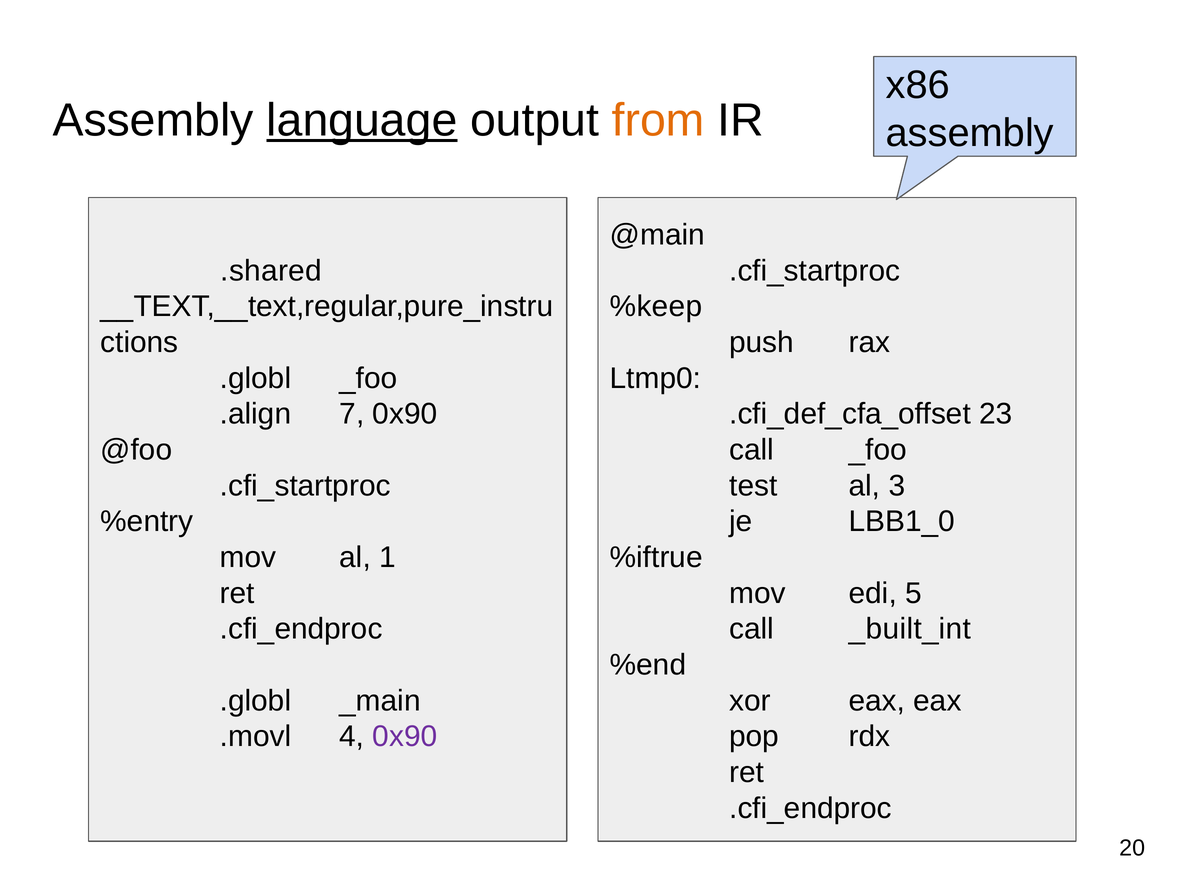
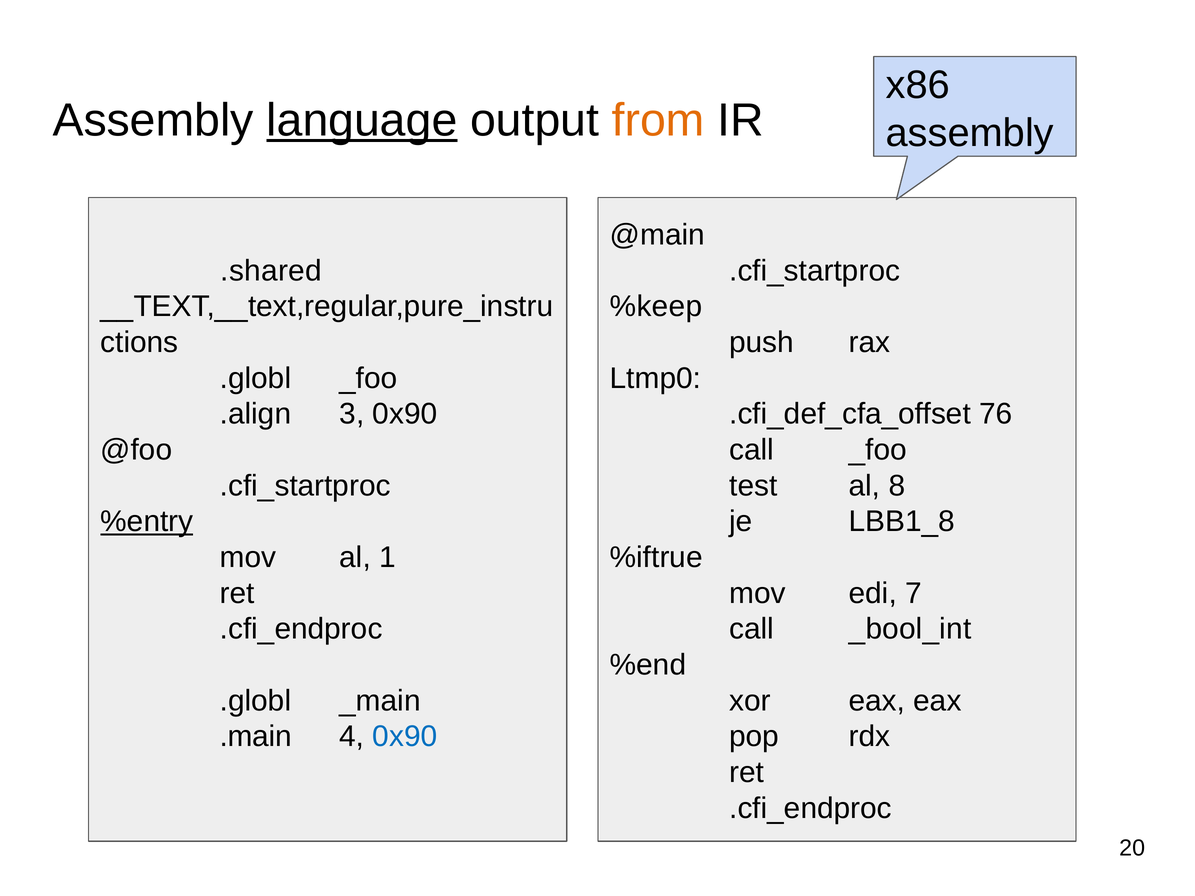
7: 7 -> 3 (352, 414)
23: 23 -> 76 (996, 414)
3: 3 -> 8 (897, 486)
%entry underline: none -> present (147, 522)
LBB1_0: LBB1_0 -> LBB1_8 (902, 522)
5: 5 -> 7 (913, 593)
_built_int: _built_int -> _bool_int (910, 629)
.movl: .movl -> .main (256, 737)
0x90 colour: purple -> blue (405, 737)
